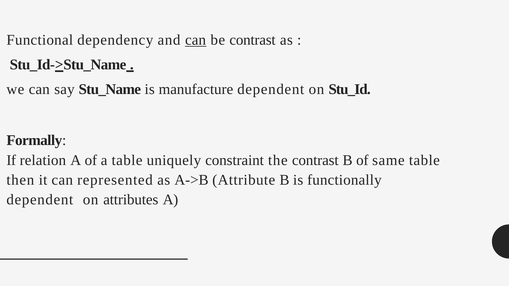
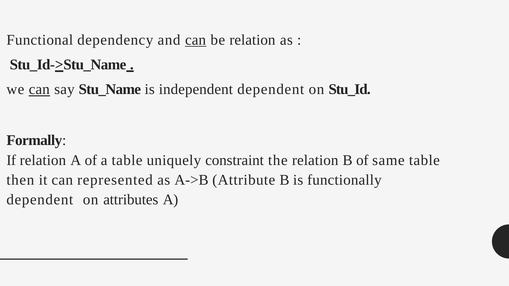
be contrast: contrast -> relation (252, 40)
can underline: none -> present (39, 89)
manufacture: manufacture -> independent (196, 89)
the contrast: contrast -> relation (315, 160)
